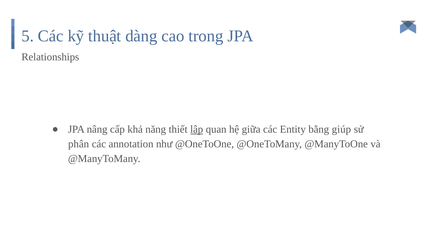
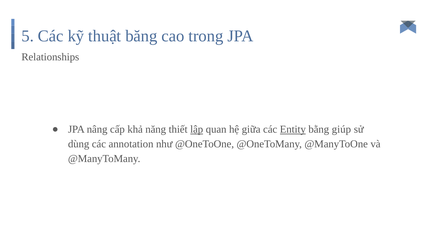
dàng: dàng -> băng (141, 36)
Entity underline: none -> present (293, 129)
phân: phân -> dùng (79, 144)
